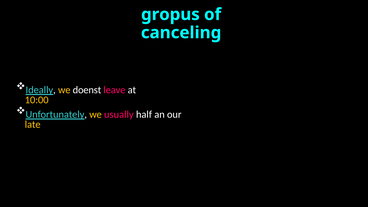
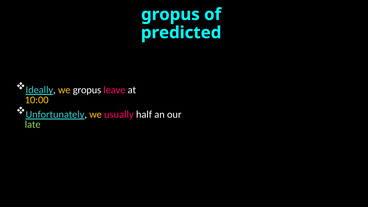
canceling: canceling -> predicted (181, 33)
we doenst: doenst -> gropus (87, 90)
late colour: yellow -> light green (33, 124)
